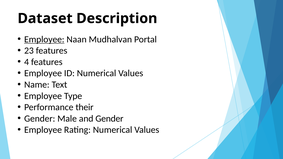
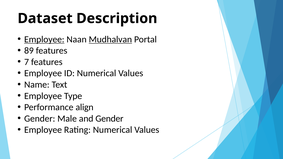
Mudhalvan underline: none -> present (110, 39)
23: 23 -> 89 (29, 51)
4: 4 -> 7 (27, 62)
their: their -> align (85, 107)
